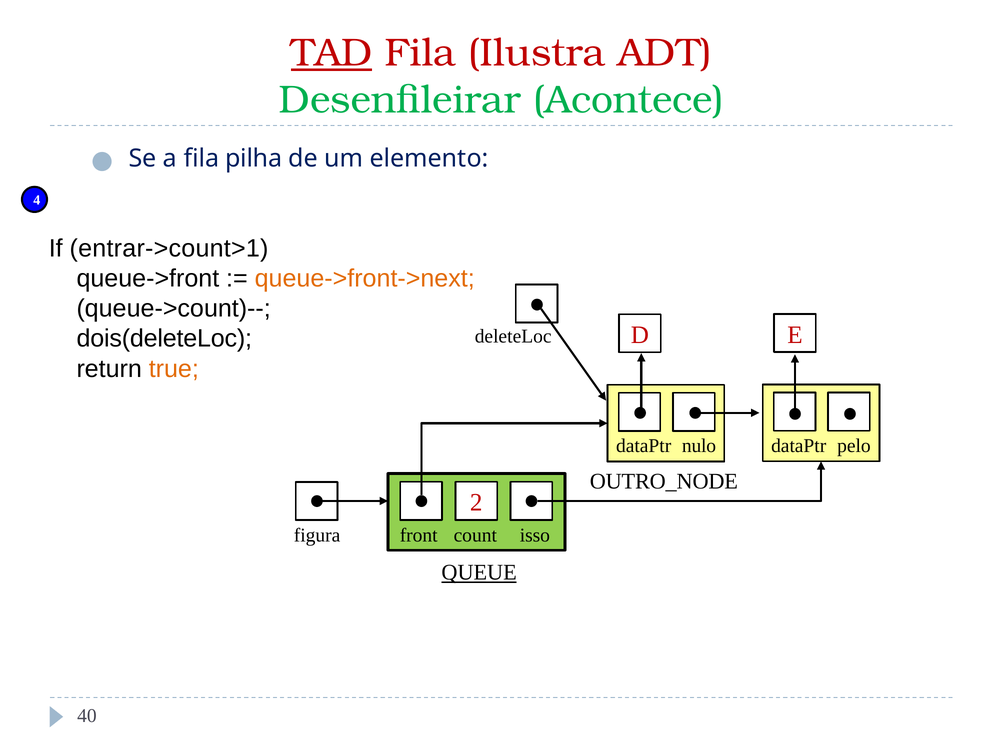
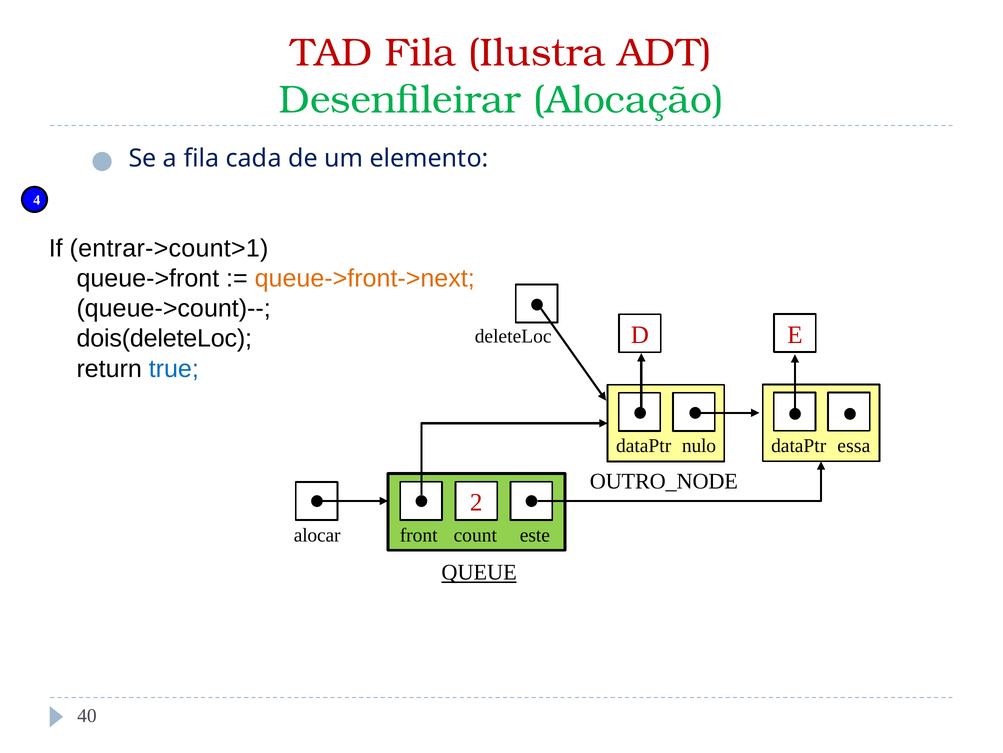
TAD underline: present -> none (332, 53)
Acontece: Acontece -> Alocação (629, 100)
pilha: pilha -> cada (254, 158)
true colour: orange -> blue (174, 368)
pelo: pelo -> essa (854, 445)
figura: figura -> alocar (317, 535)
isso: isso -> este (535, 535)
